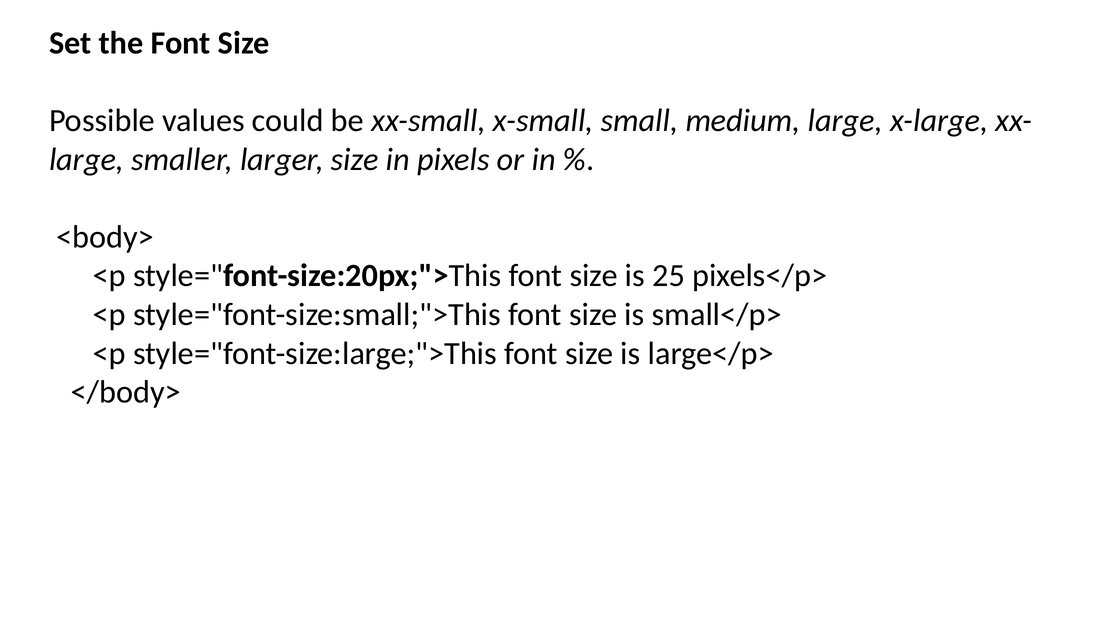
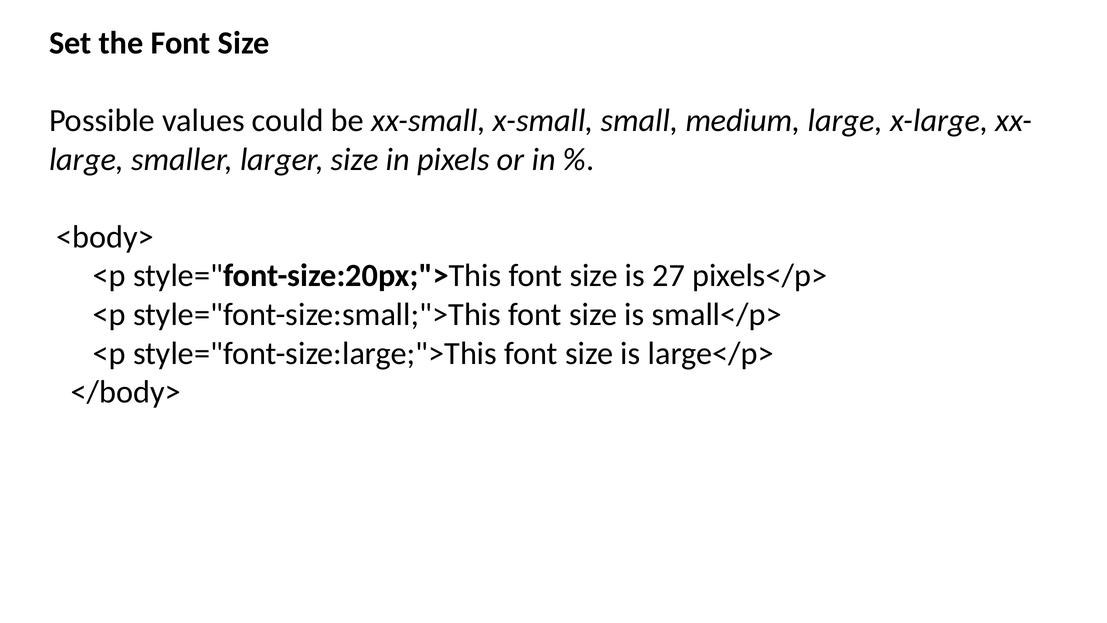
25: 25 -> 27 (669, 276)
